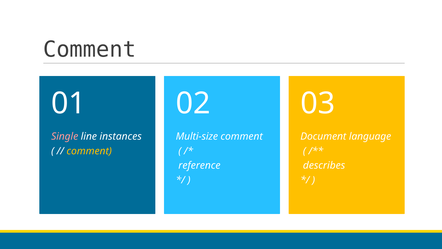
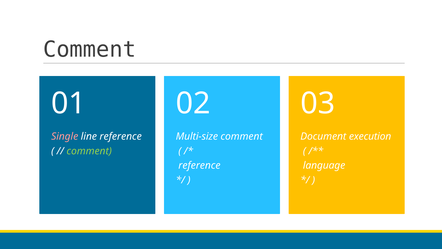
line instances: instances -> reference (121, 136)
language: language -> execution (370, 136)
comment colour: yellow -> light green (89, 151)
describes: describes -> language (324, 165)
